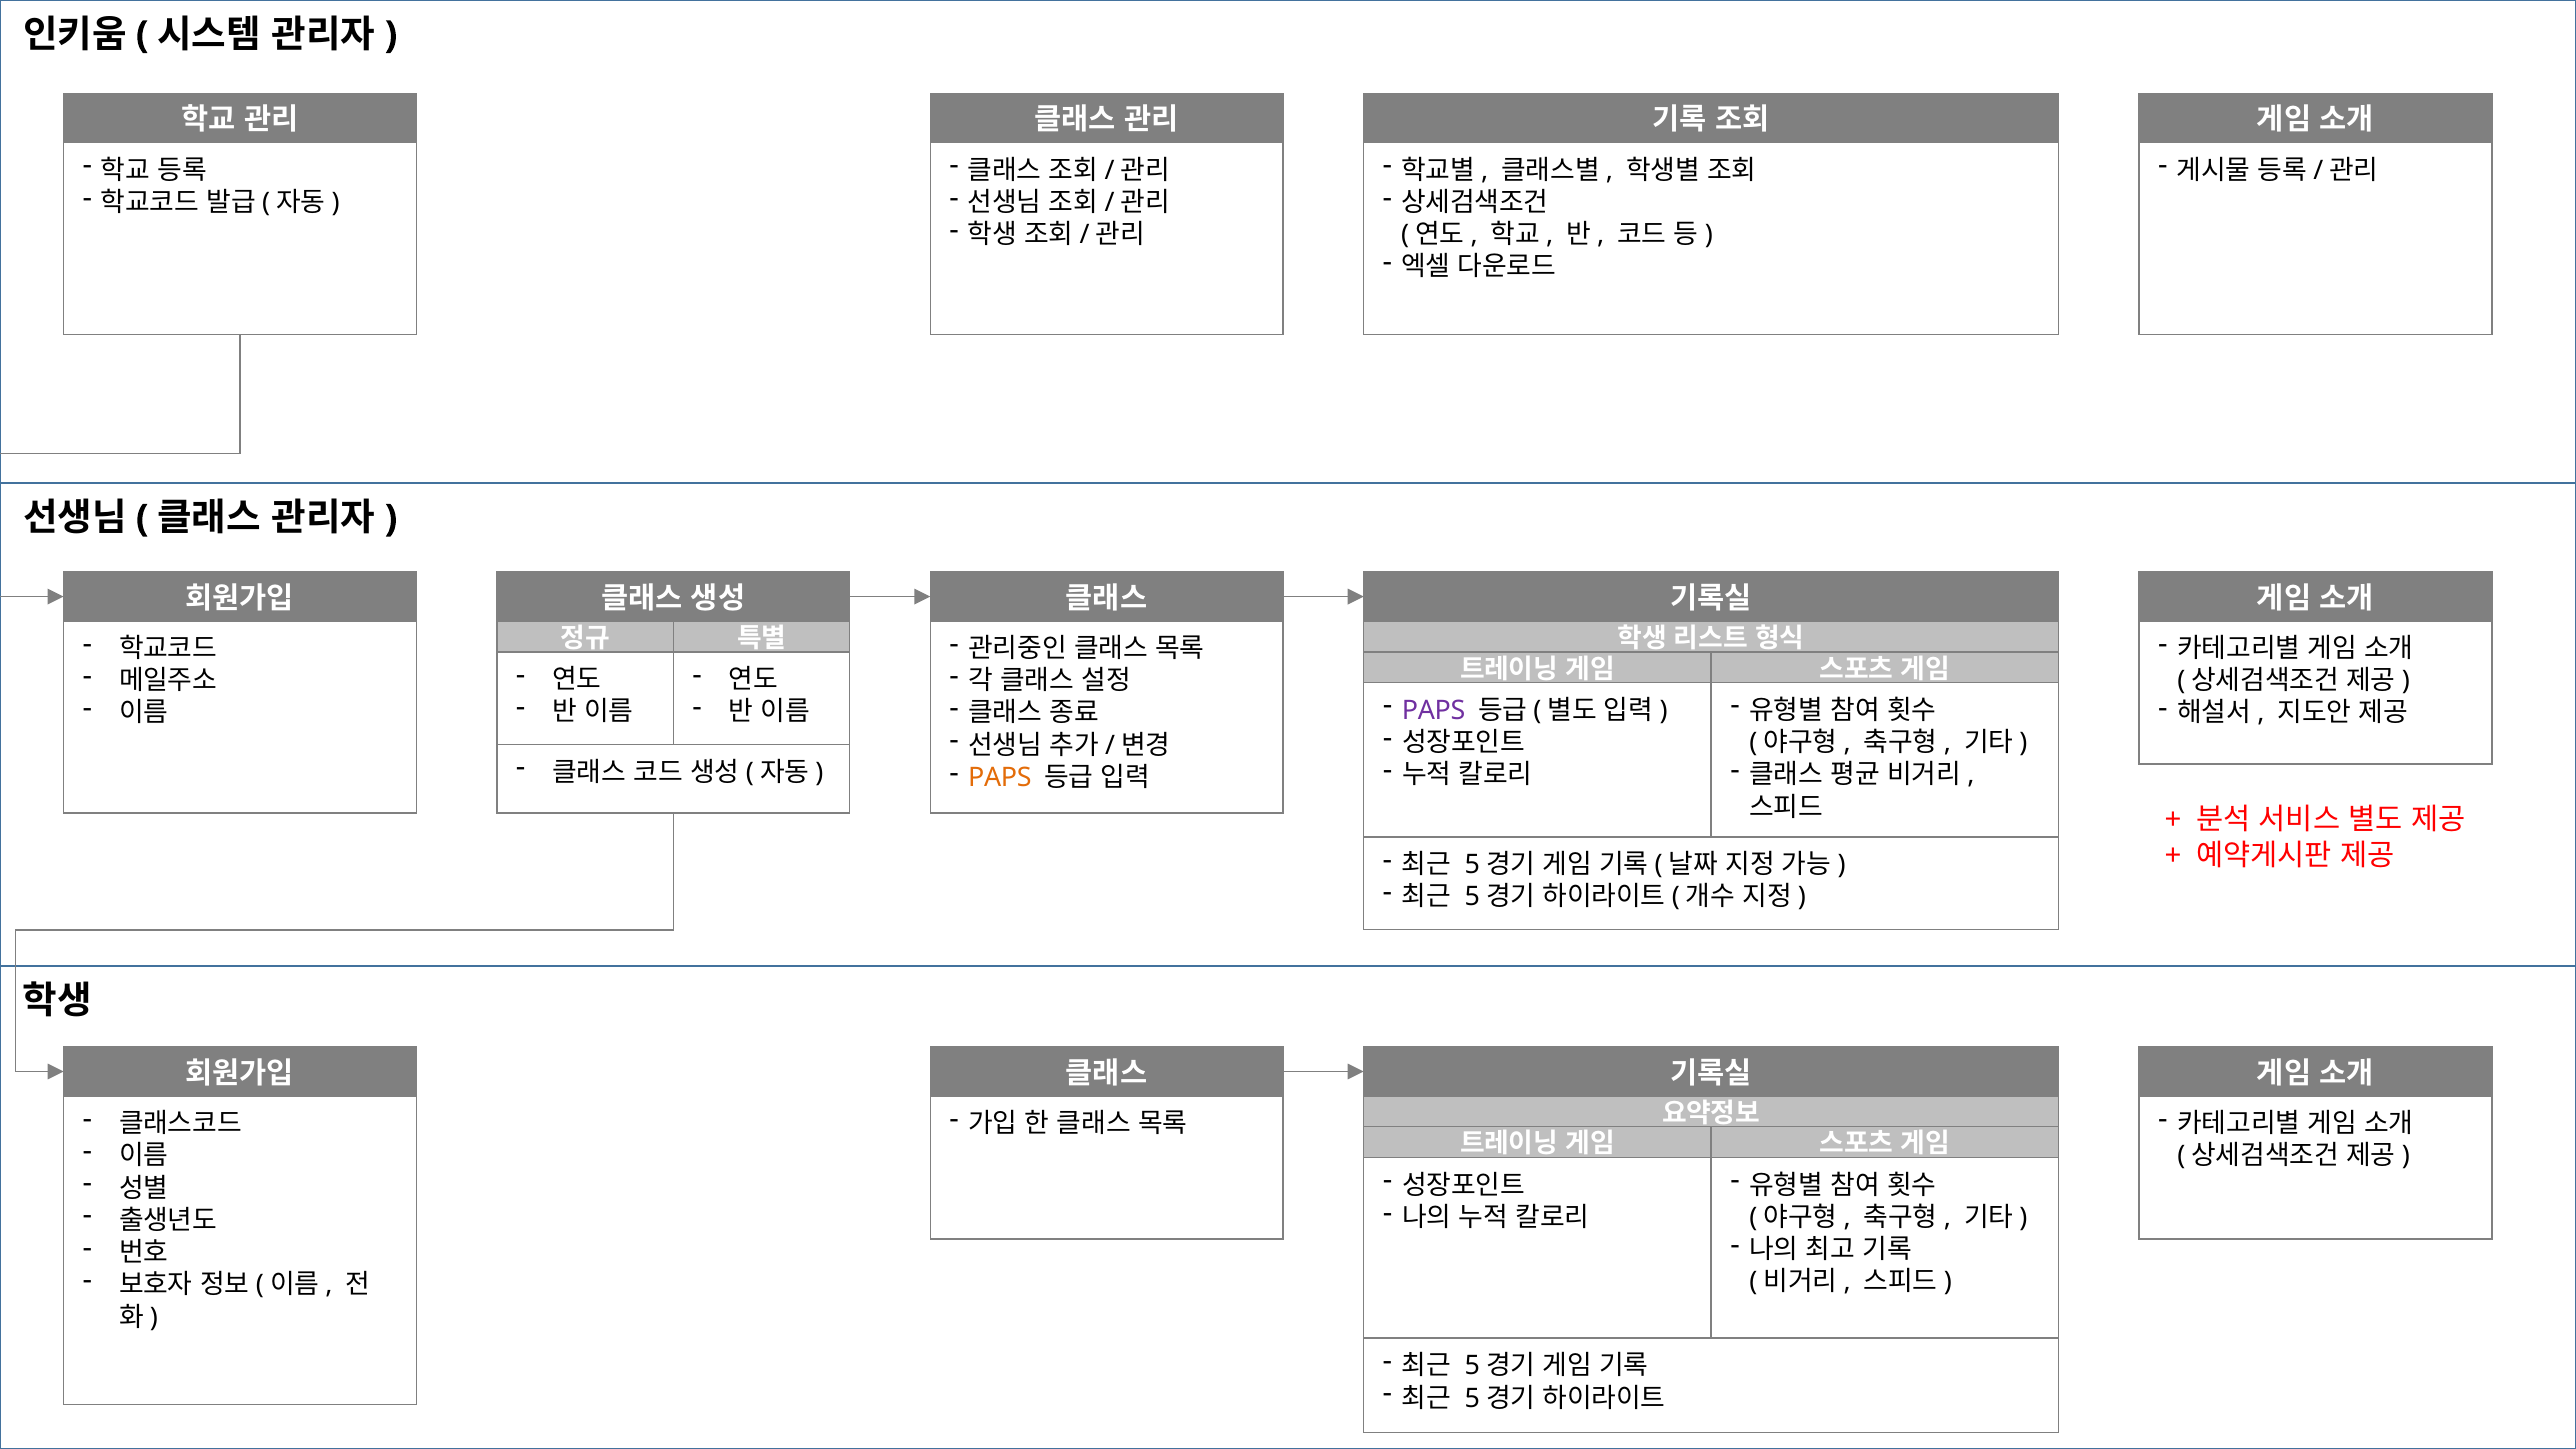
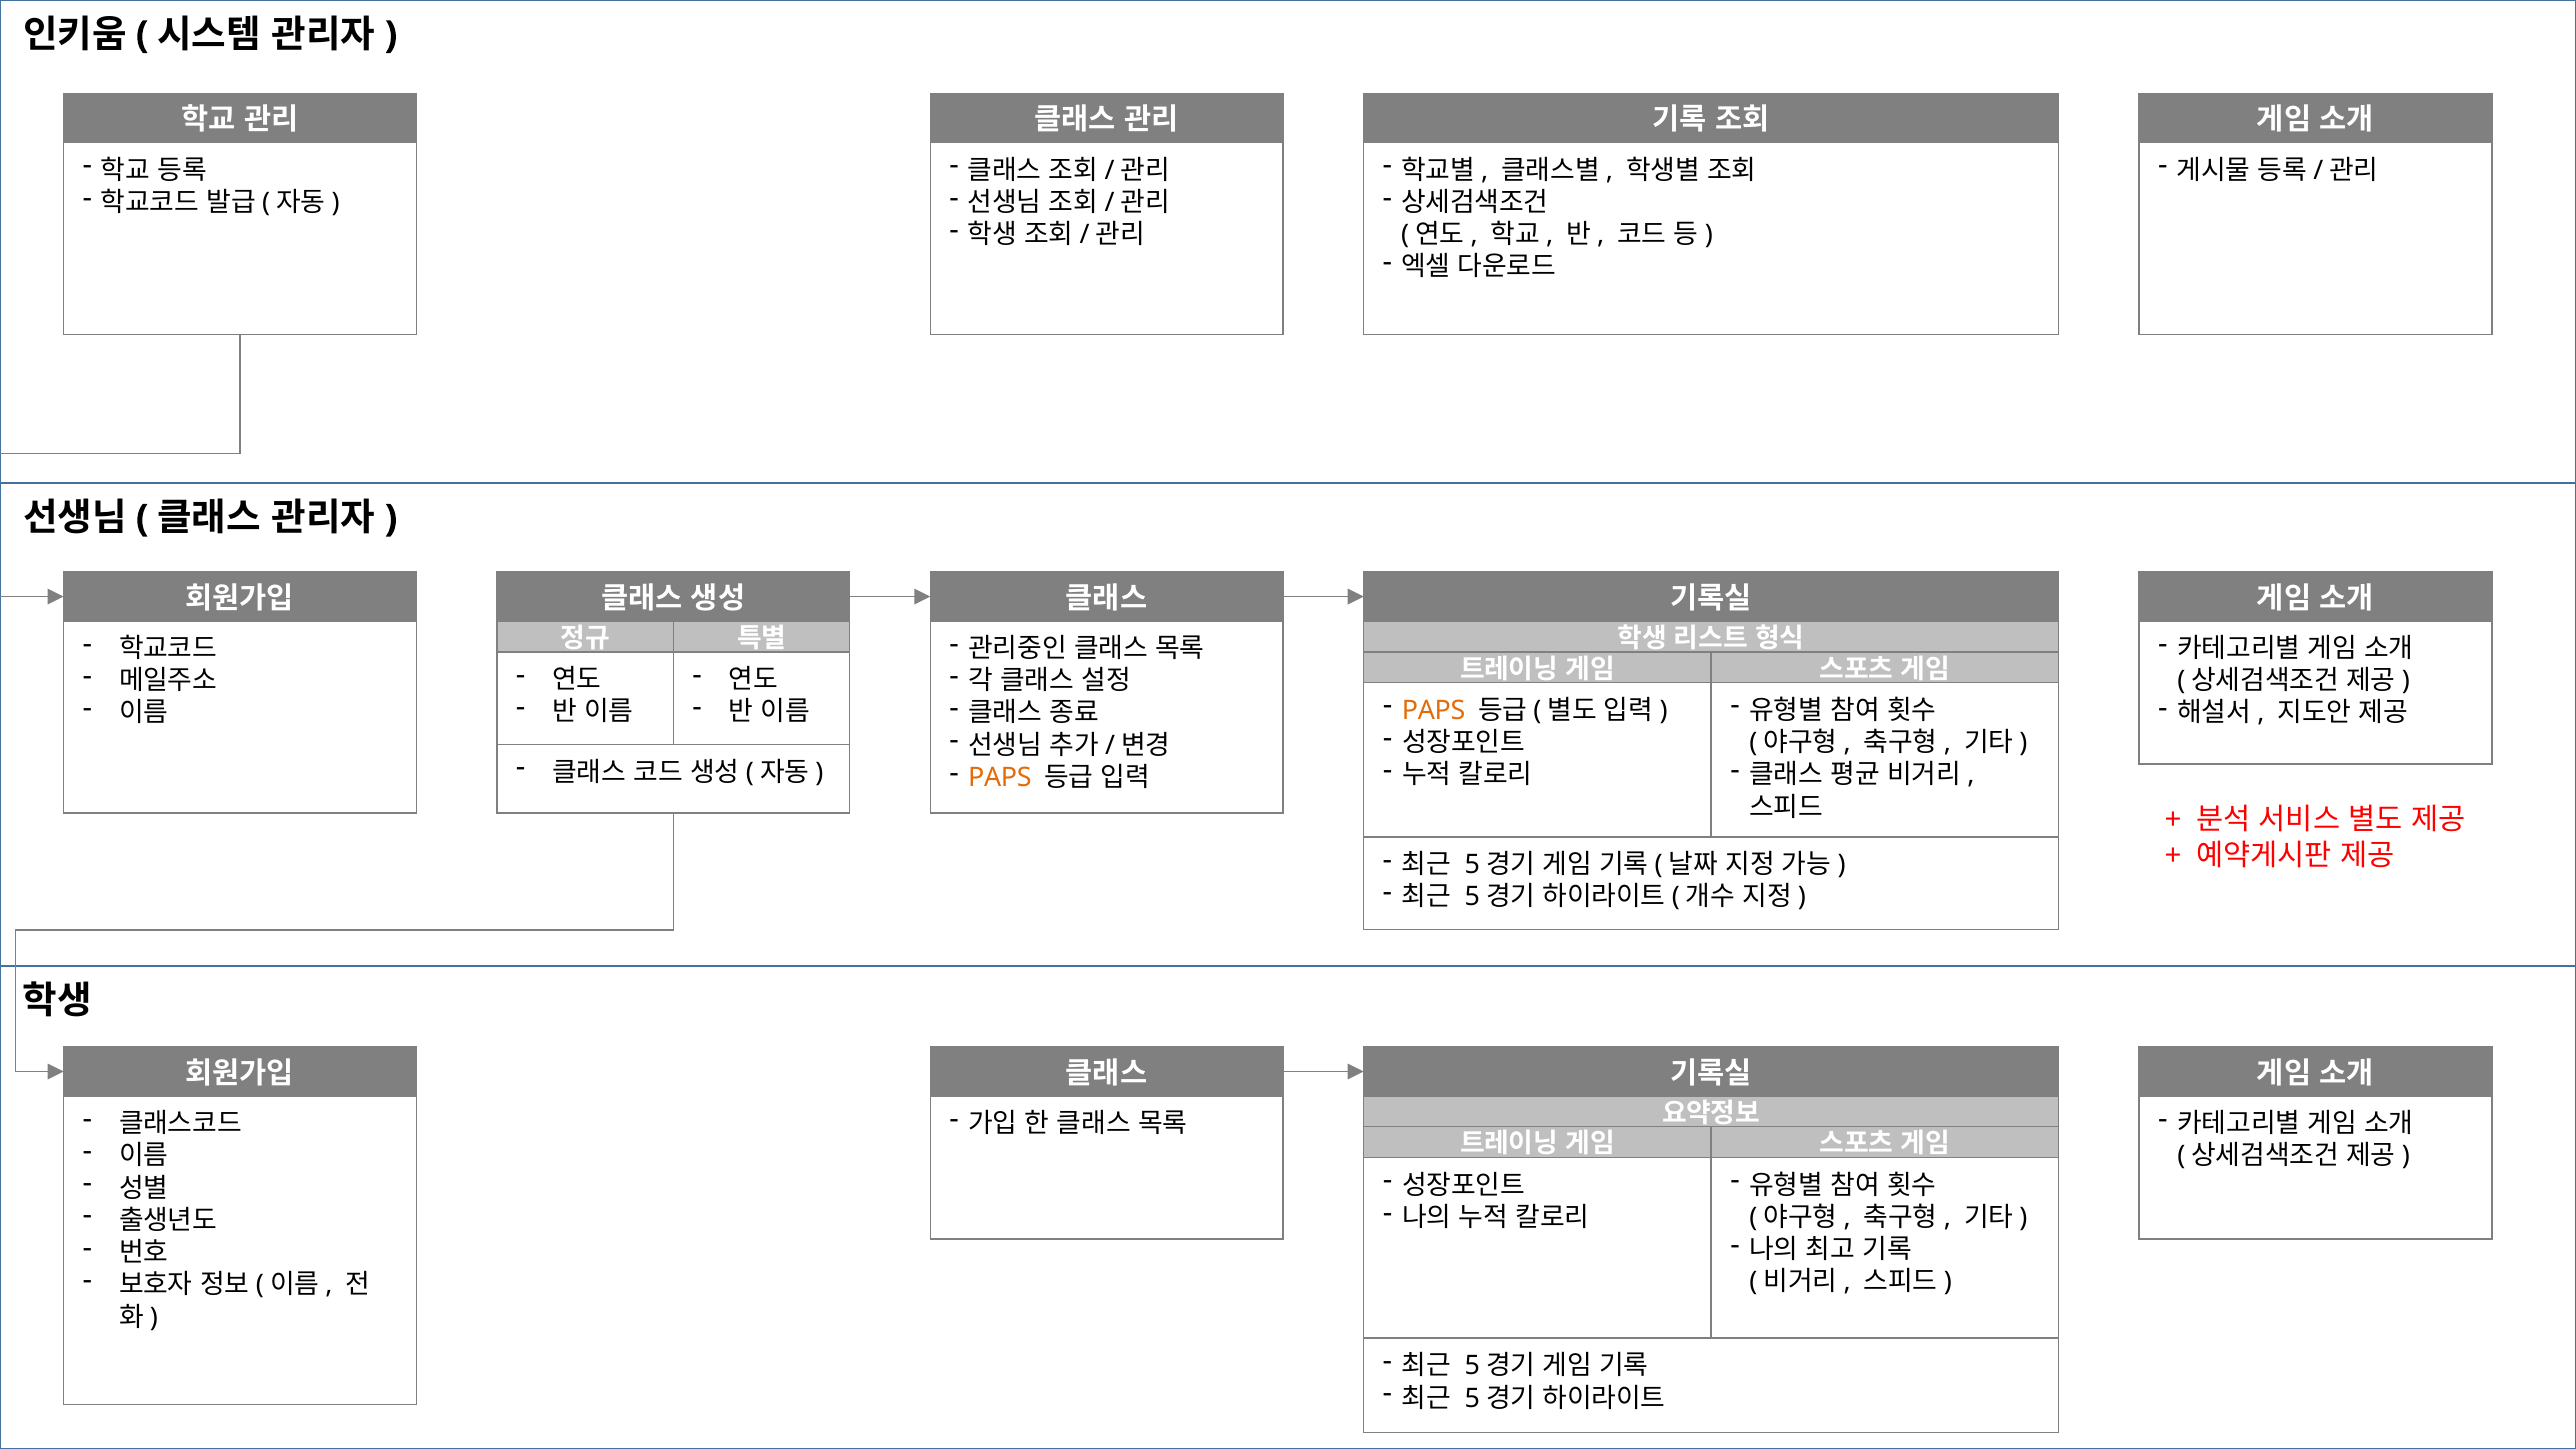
PAPS colour: purple -> orange (1434, 710)
